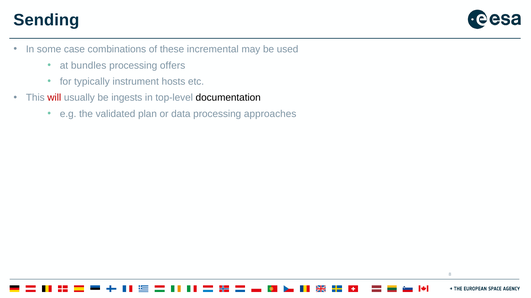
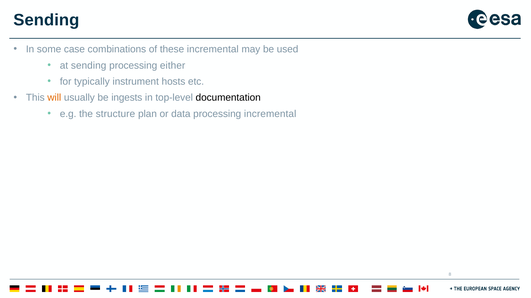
at bundles: bundles -> sending (89, 65)
offers: offers -> either (173, 65)
will colour: red -> orange (54, 98)
validated: validated -> structure (115, 114)
processing approaches: approaches -> incremental (270, 114)
